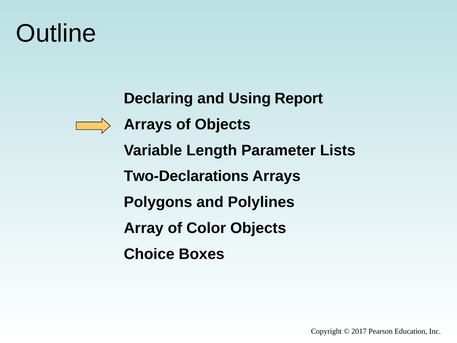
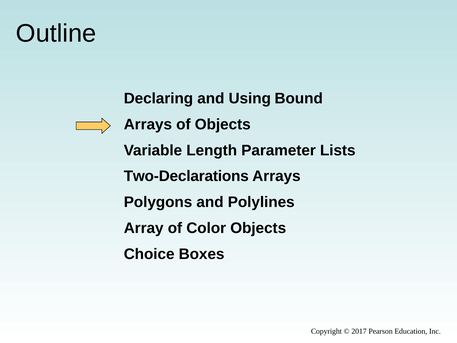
Report: Report -> Bound (299, 98)
